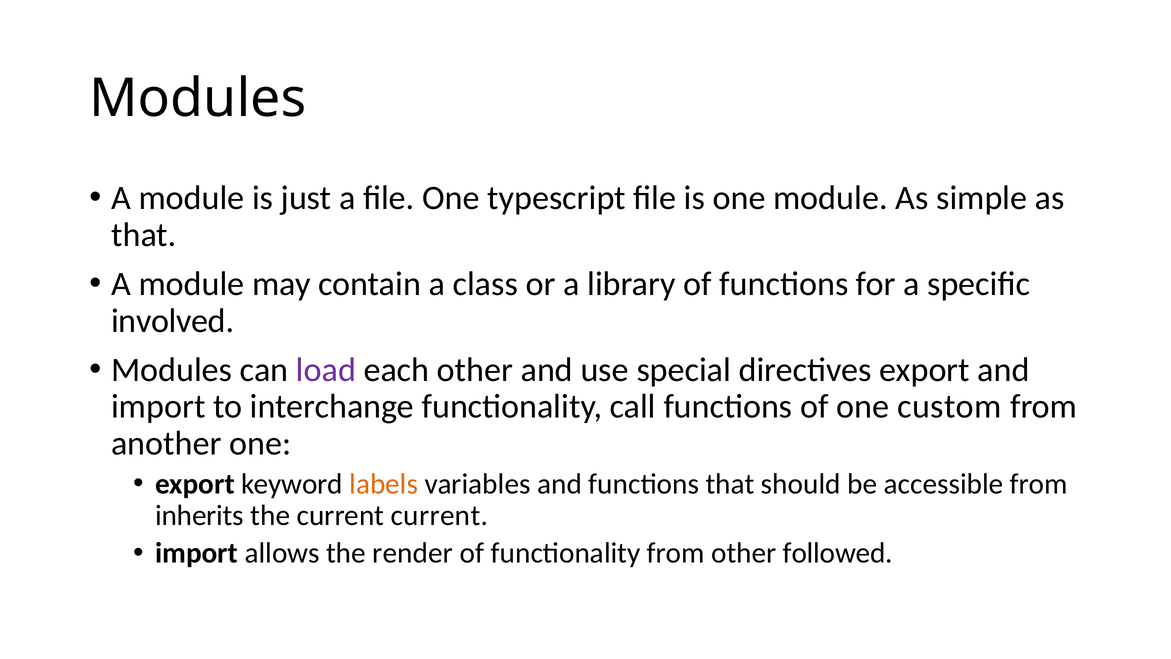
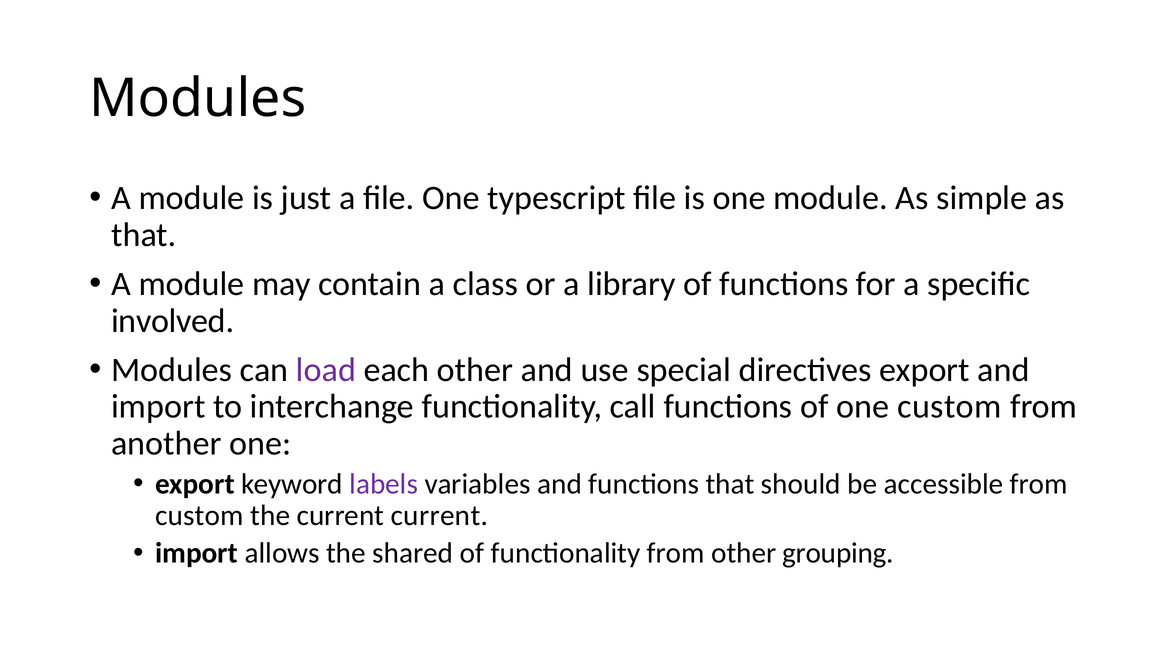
labels colour: orange -> purple (384, 484)
inherits: inherits -> custom (199, 515)
render: render -> shared (413, 553)
followed: followed -> grouping (838, 553)
